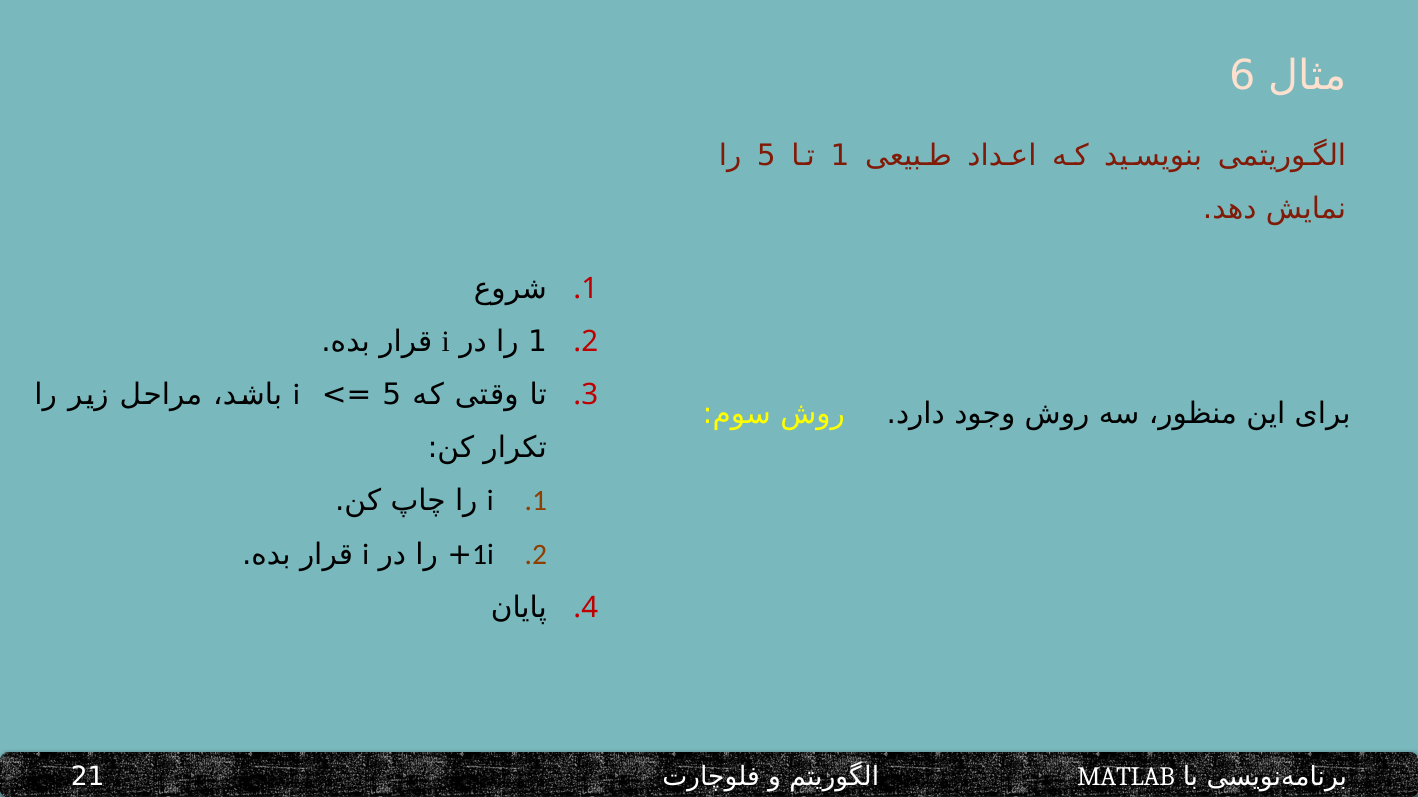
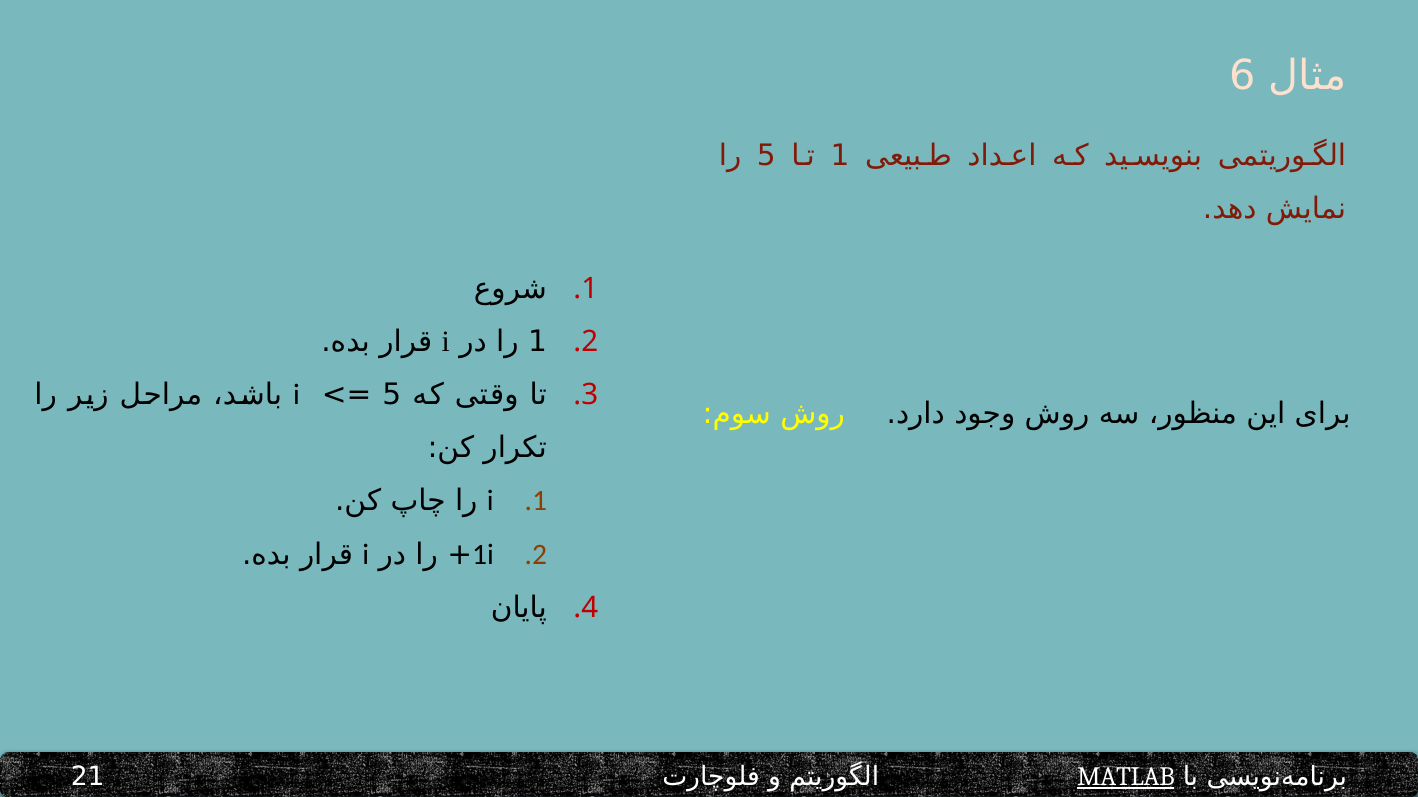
MATLAB underline: none -> present (1126, 777)
